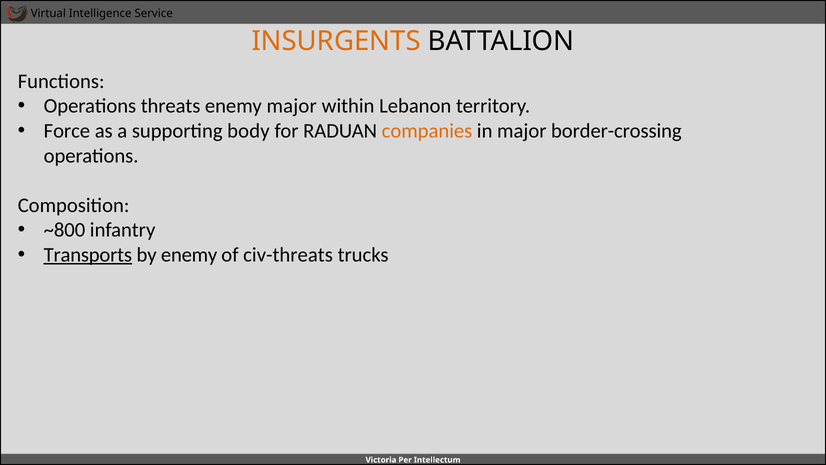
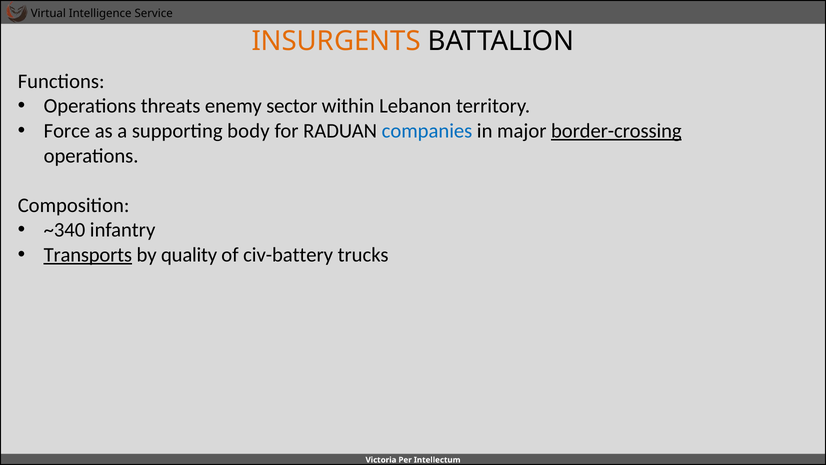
enemy major: major -> sector (292, 106)
companies colour: orange -> blue (427, 131)
border-crossing underline: none -> present (616, 131)
~800: ~800 -> ~340 (64, 230)
by enemy: enemy -> quality (189, 255)
civ-threats: civ-threats -> civ-battery (288, 255)
